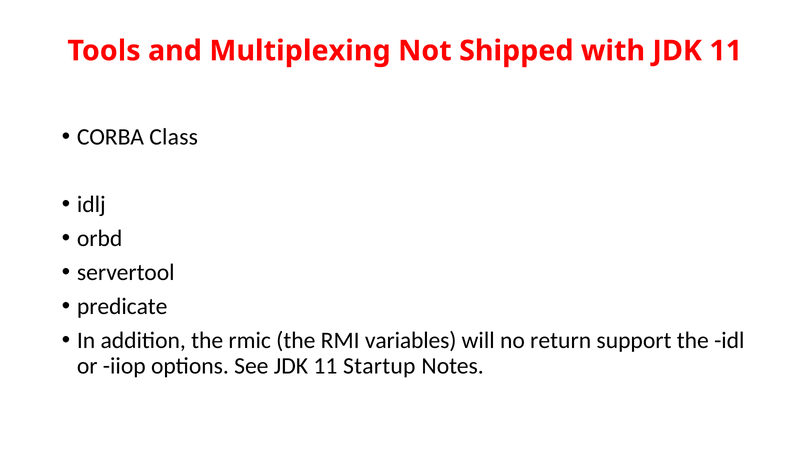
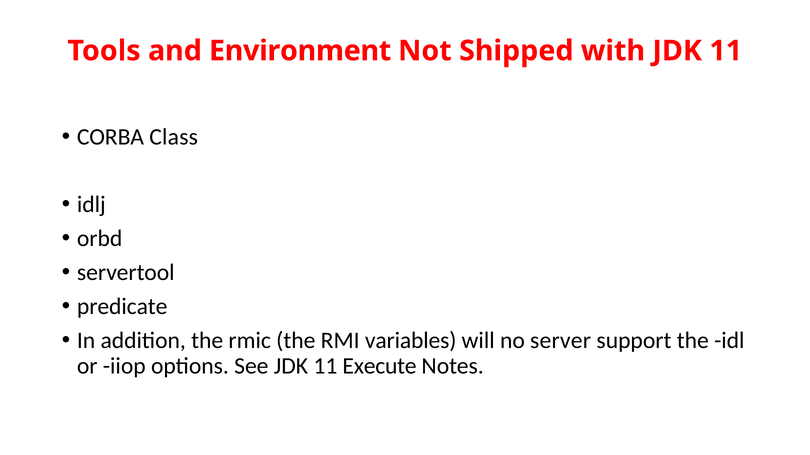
Multiplexing: Multiplexing -> Environment (300, 51)
return: return -> server (561, 341)
Startup: Startup -> Execute (380, 366)
